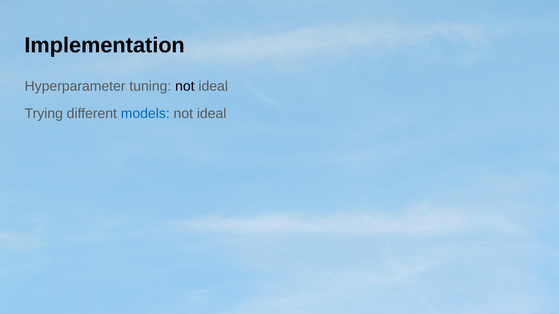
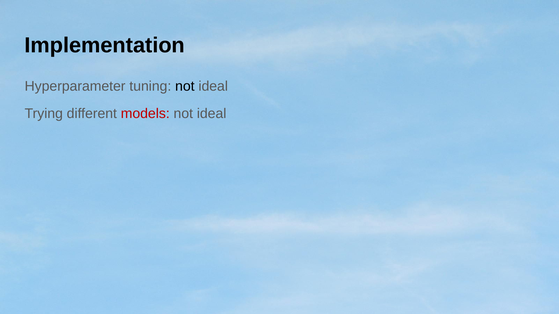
models colour: blue -> red (145, 114)
